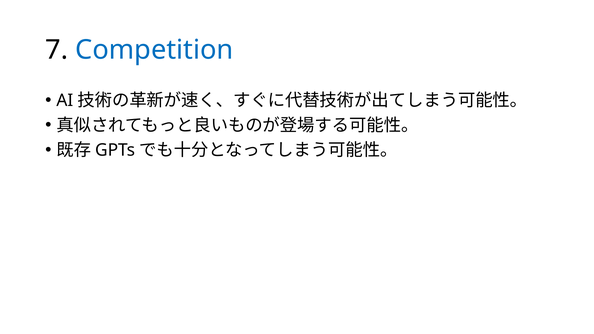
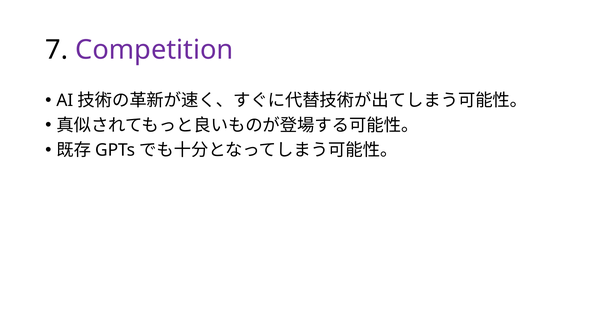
Competition colour: blue -> purple (154, 50)
